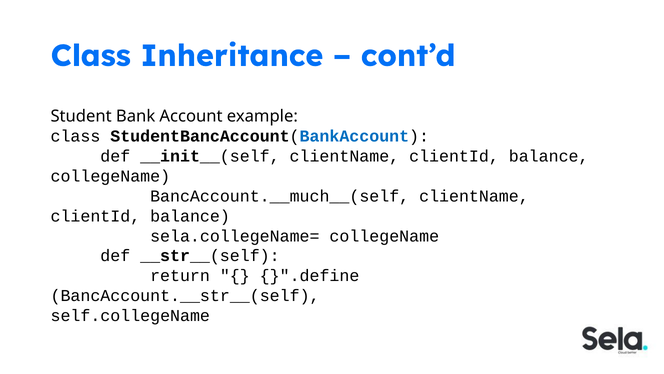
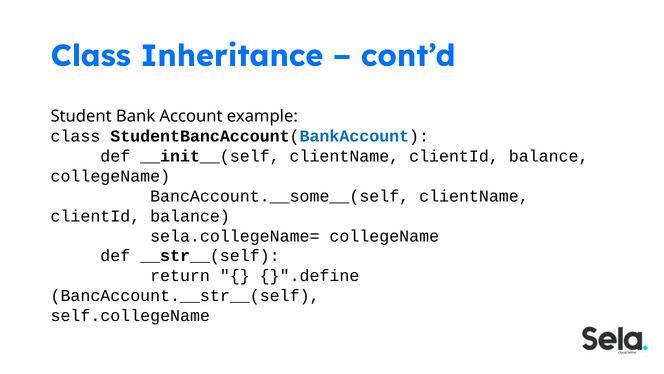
BancAccount.__much__(self: BancAccount.__much__(self -> BancAccount.__some__(self (280, 196)
